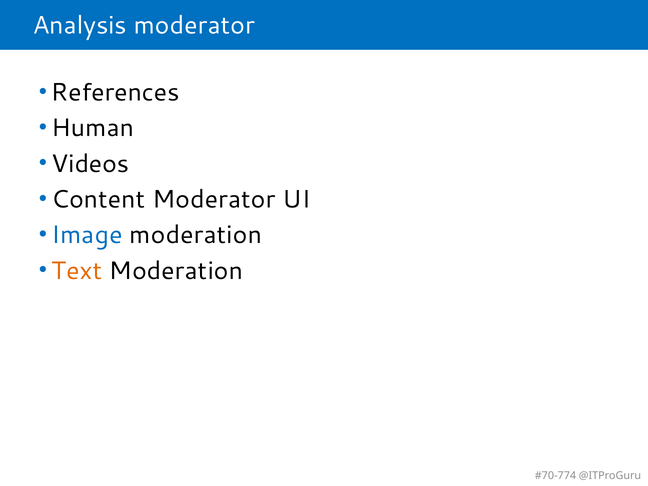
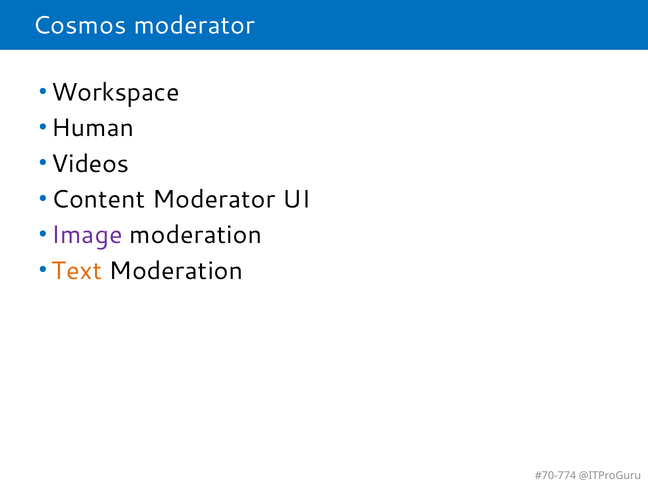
Analysis: Analysis -> Cosmos (80, 26)
References: References -> Workspace (115, 92)
Image colour: blue -> purple (87, 235)
